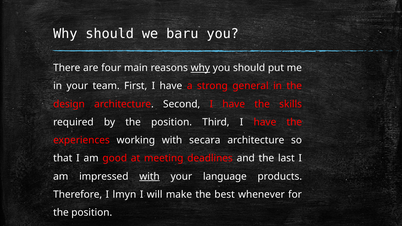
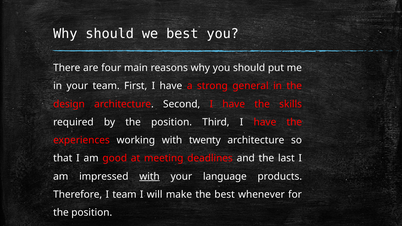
we baru: baru -> best (182, 34)
why underline: present -> none (200, 68)
secara: secara -> twenty (205, 140)
I lmyn: lmyn -> team (125, 195)
